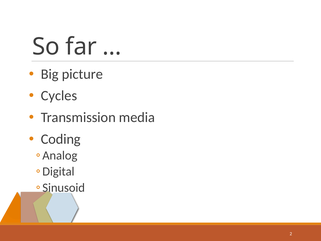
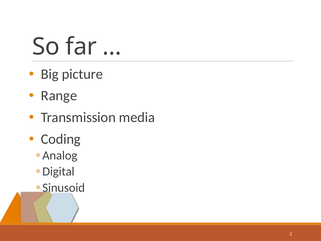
Cycles: Cycles -> Range (59, 96)
